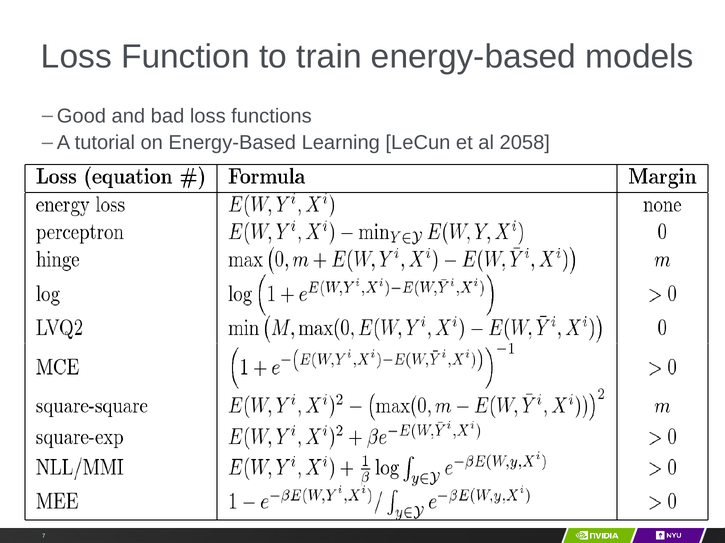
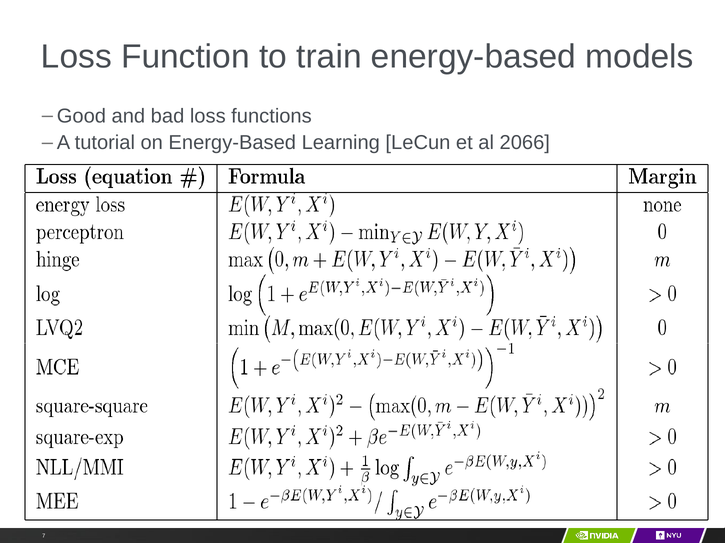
2058: 2058 -> 2066 (525, 143)
